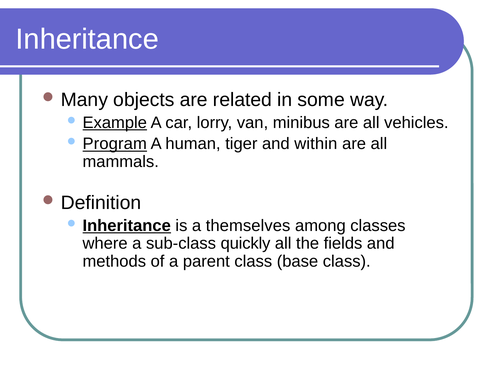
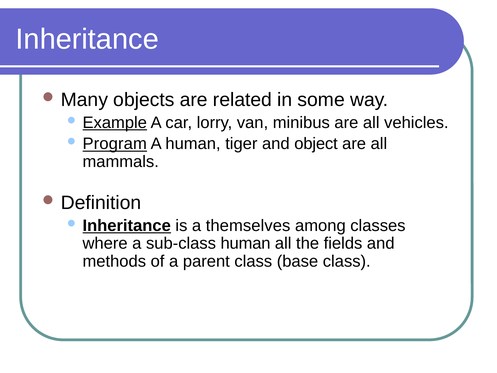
within: within -> object (316, 144)
sub-class quickly: quickly -> human (246, 243)
